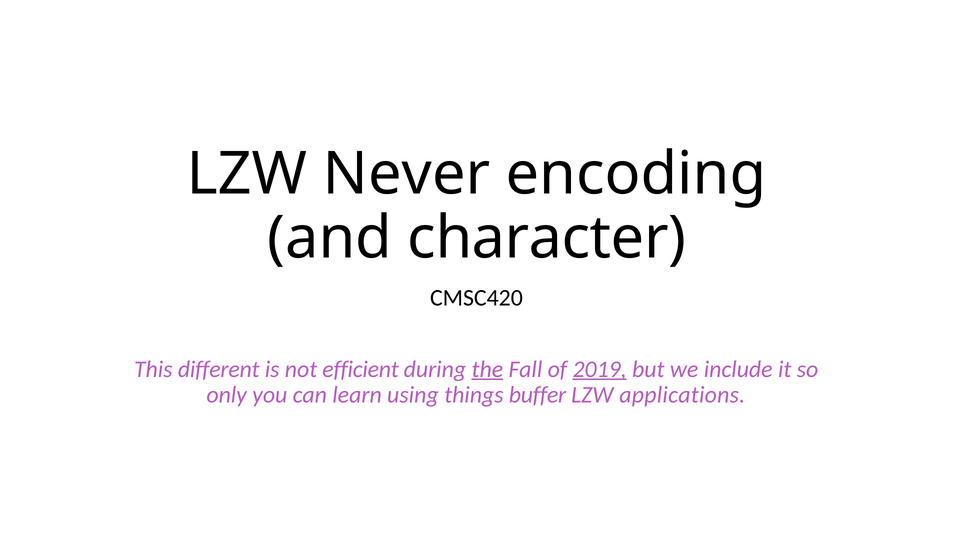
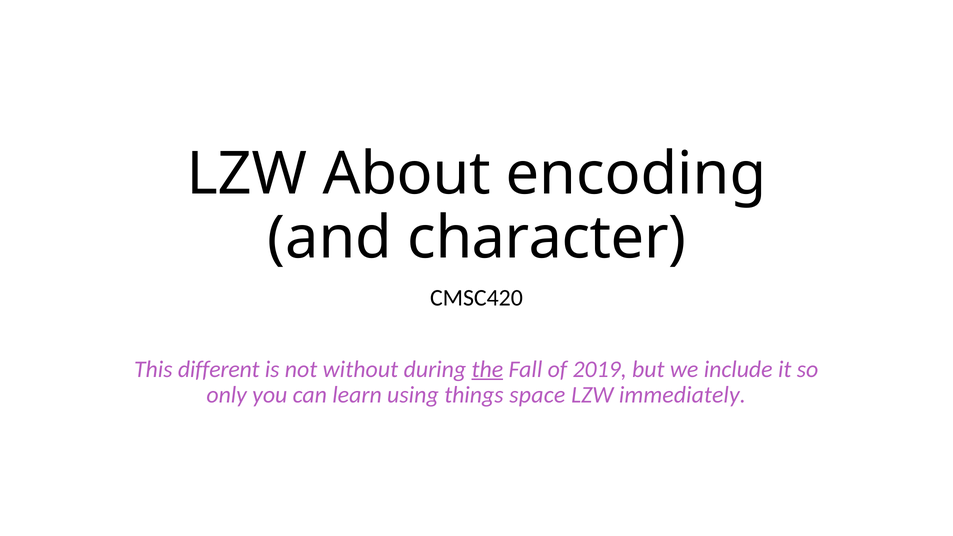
Never: Never -> About (407, 174)
efficient: efficient -> without (360, 369)
2019 underline: present -> none (600, 369)
buffer: buffer -> space (537, 395)
applications: applications -> immediately (682, 395)
